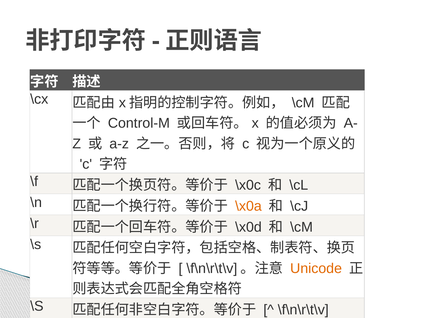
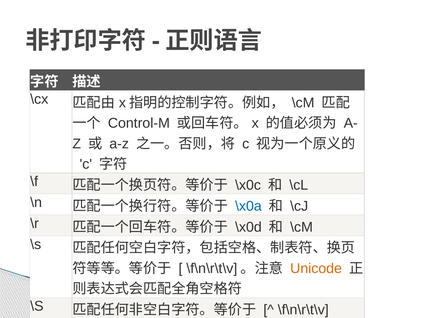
\x0a colour: orange -> blue (248, 206)
